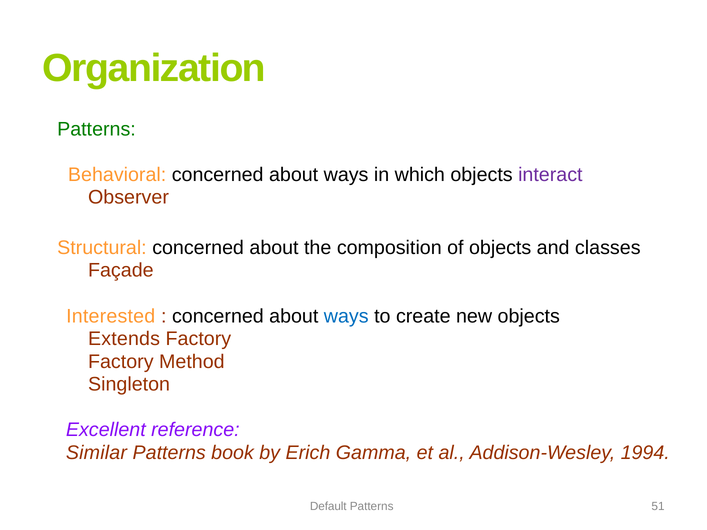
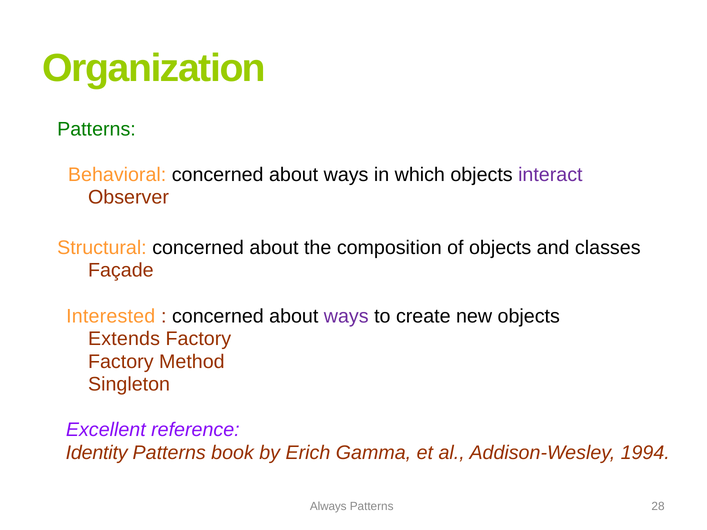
ways colour: blue -> purple (346, 316)
Similar: Similar -> Identity (97, 453)
Default: Default -> Always (328, 506)
51: 51 -> 28 (658, 506)
